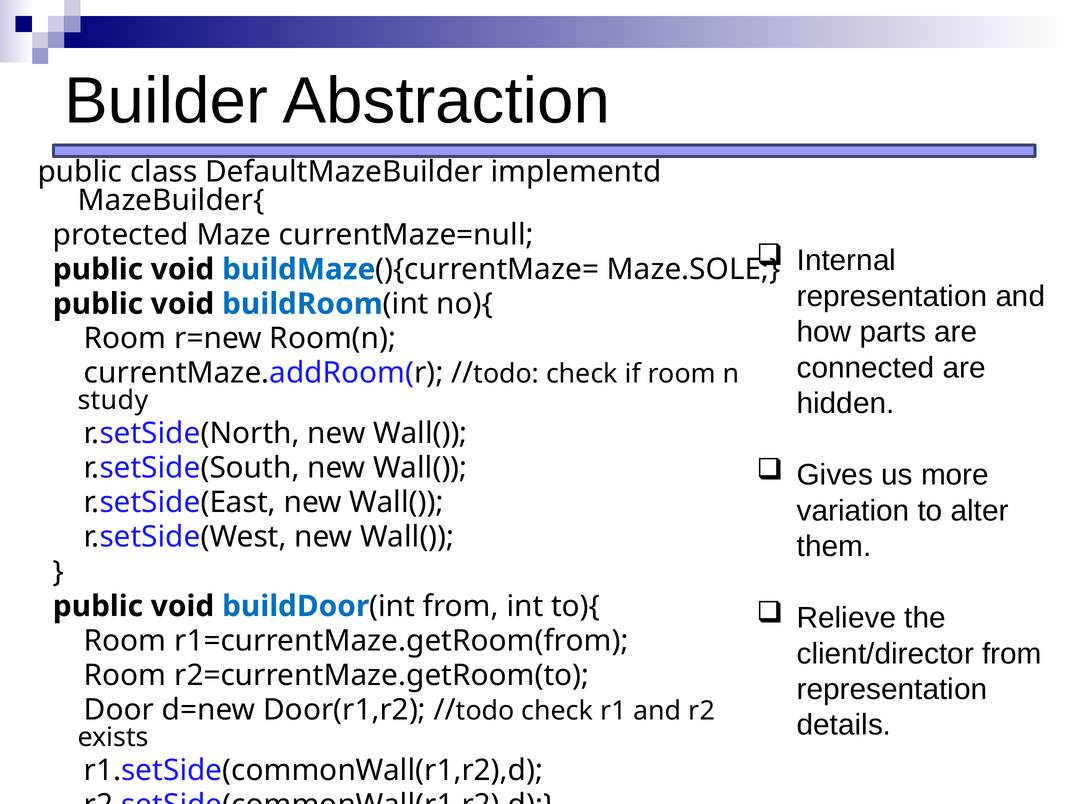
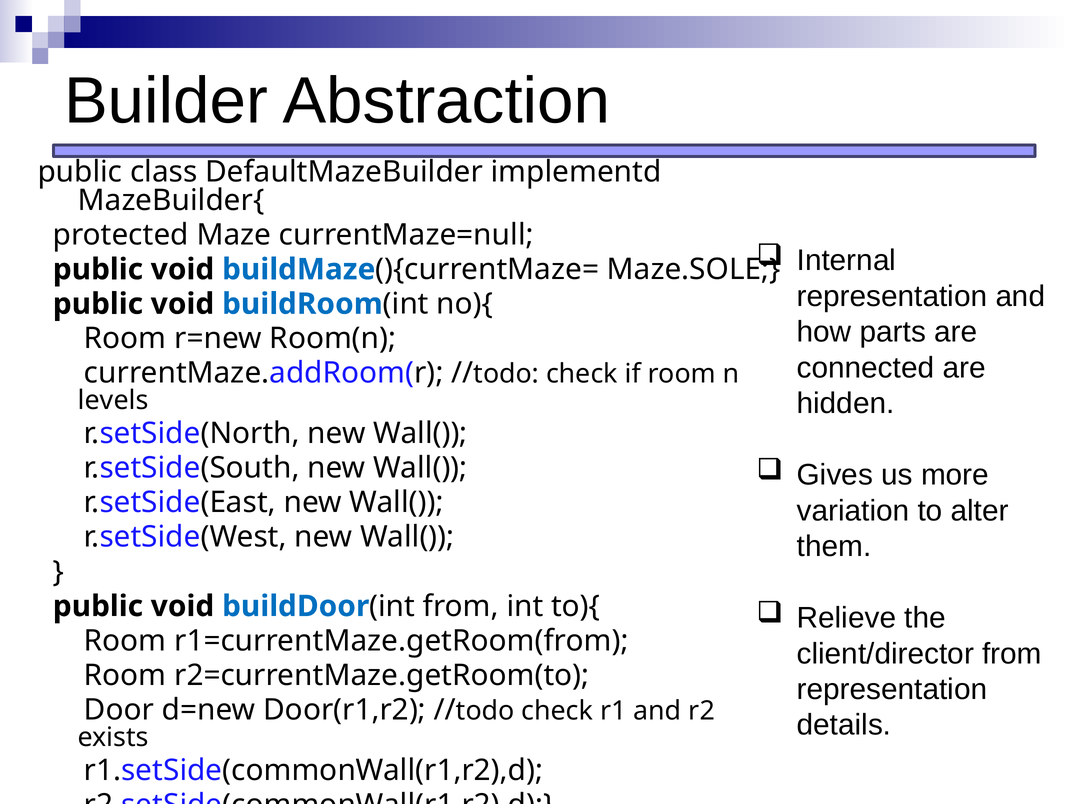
study: study -> levels (113, 400)
